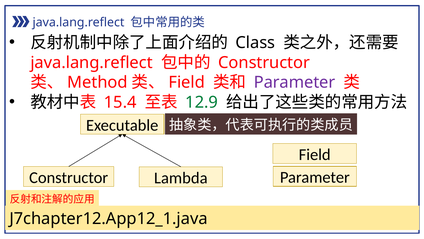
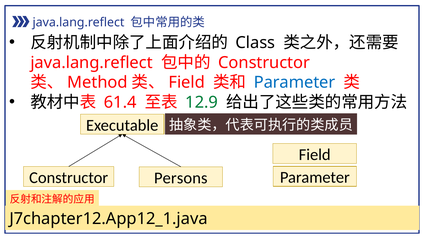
Parameter colour: purple -> blue (295, 82)
15.4: 15.4 -> 61.4 (120, 102)
Lambda: Lambda -> Persons (181, 178)
